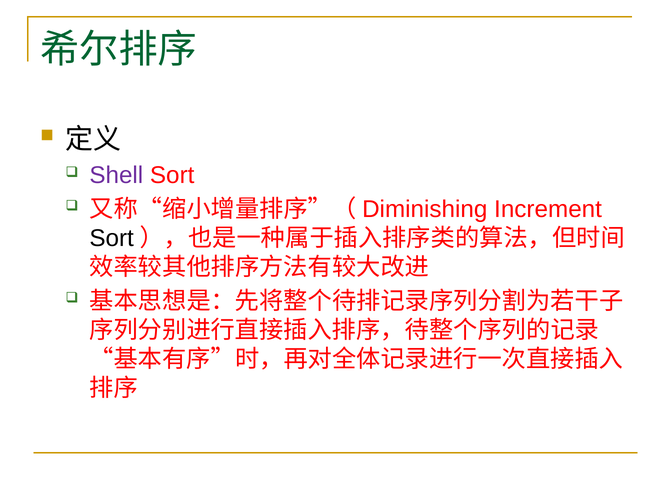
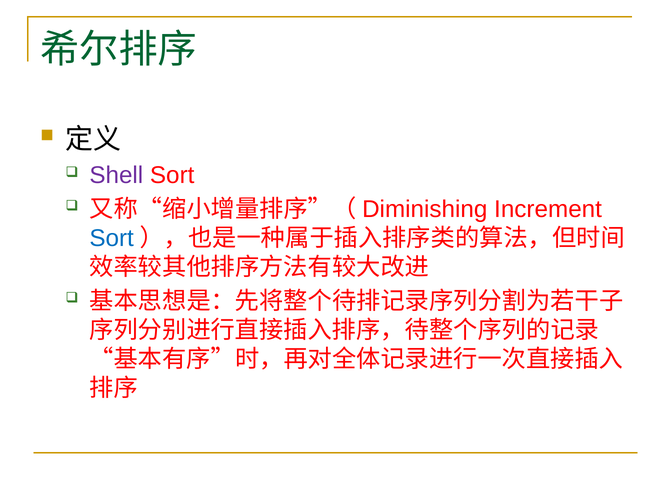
Sort colour: black -> blue (112, 238)
